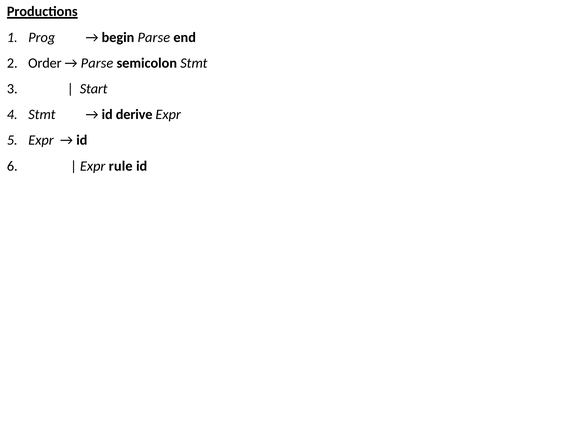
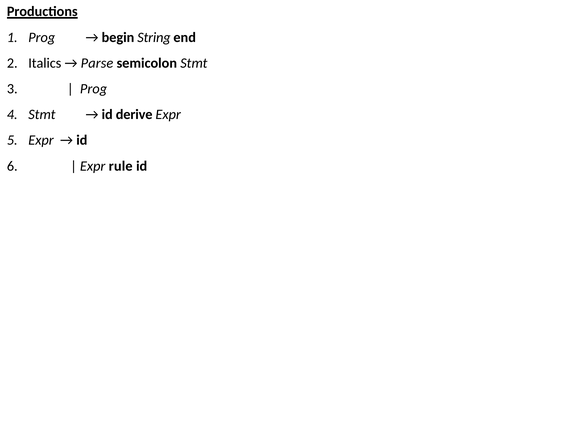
begin Parse: Parse -> String (154, 37)
Order: Order -> Italics (45, 63)
Start: Start -> Prog (94, 89)
